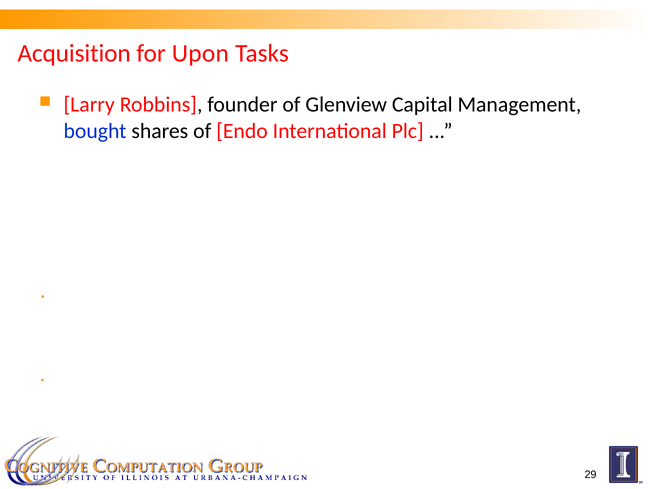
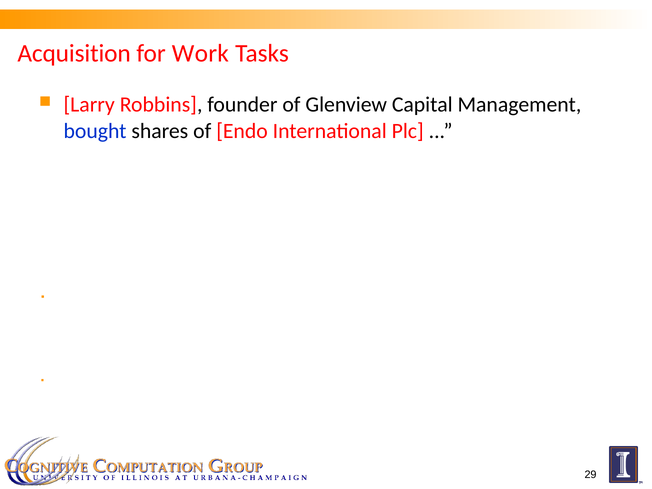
Upon: Upon -> Work (200, 53)
